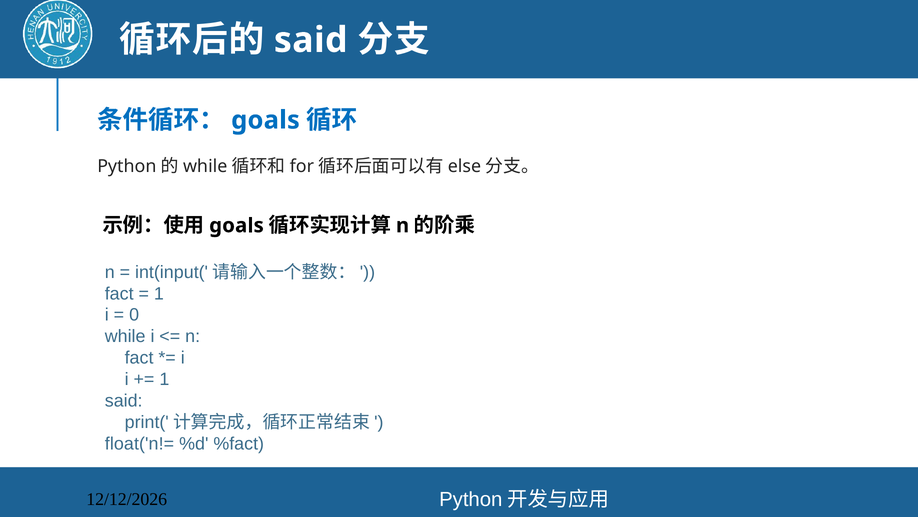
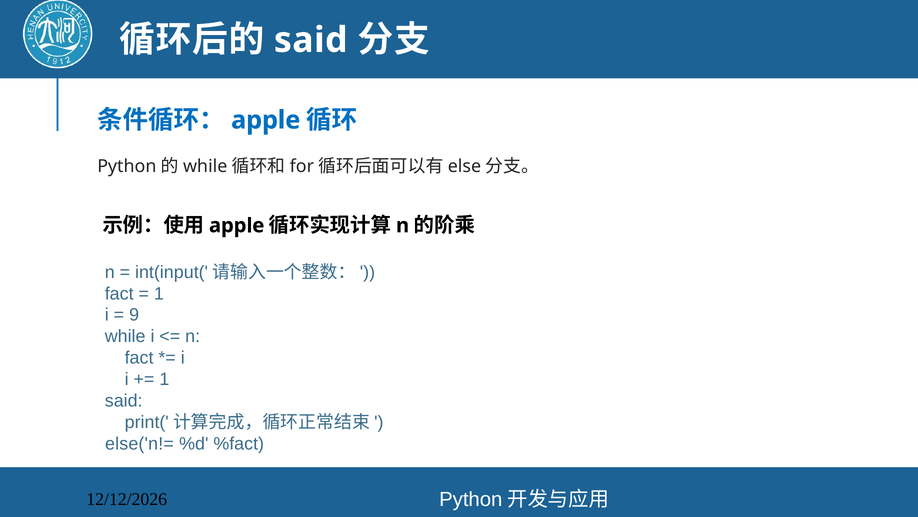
goals: goals -> apple (266, 120)
goals: goals -> apple (237, 225)
0: 0 -> 9 (134, 315)
float('n!=: float('n!= -> else('n!= (139, 443)
